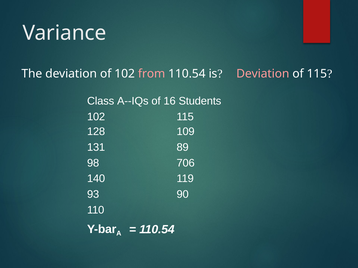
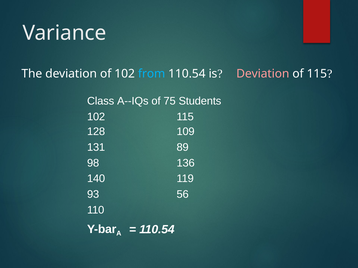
from colour: pink -> light blue (152, 74)
16: 16 -> 75 (170, 101)
706: 706 -> 136 (186, 163)
90: 90 -> 56 (183, 195)
